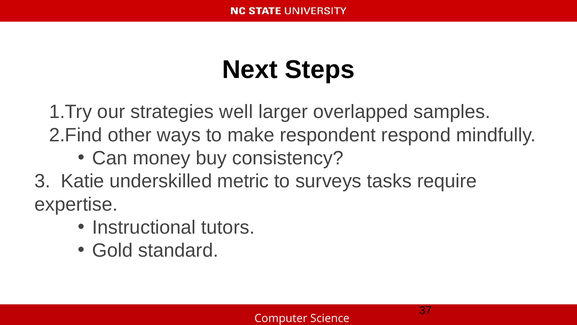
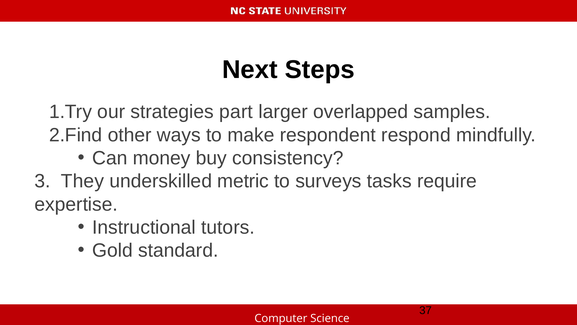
well: well -> part (236, 112)
Katie: Katie -> They (82, 181)
